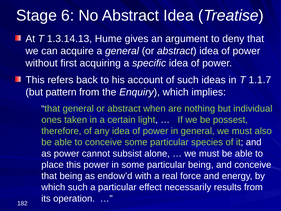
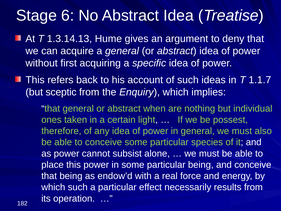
pattern: pattern -> sceptic (61, 92)
